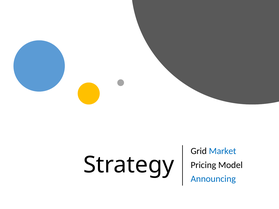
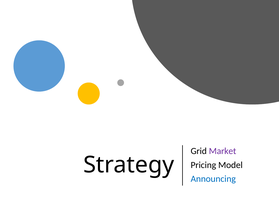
Market colour: blue -> purple (223, 151)
